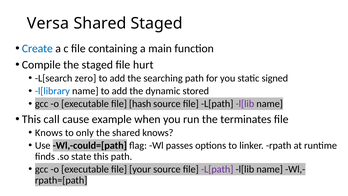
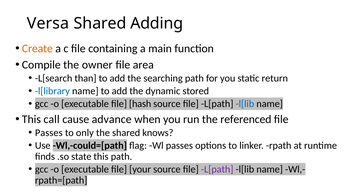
Shared Staged: Staged -> Adding (157, 23)
Create colour: blue -> orange (37, 48)
the staged: staged -> owner (97, 65)
hurt: hurt -> area (143, 65)
zero: zero -> than (86, 78)
signed: signed -> return (275, 78)
l[lib colour: purple -> blue (245, 104)
example: example -> advance (112, 119)
terminates: terminates -> referenced (246, 119)
Knows: Knows -> Passes (49, 133)
